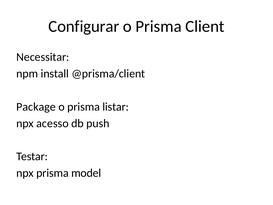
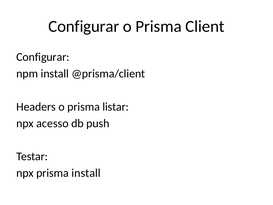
Necessitar: Necessitar -> Configurar (43, 57)
Package: Package -> Headers (36, 107)
prisma model: model -> install (86, 173)
